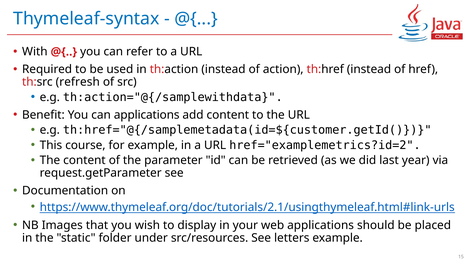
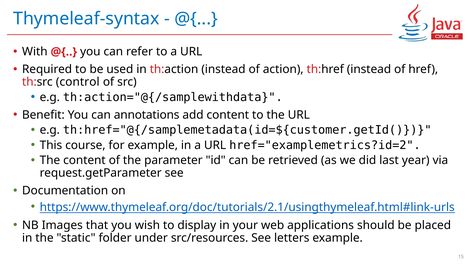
refresh: refresh -> control (78, 82)
can applications: applications -> annotations (147, 115)
